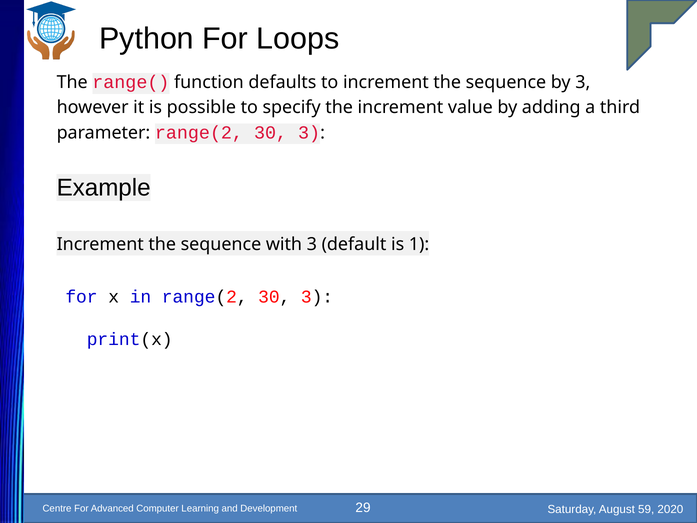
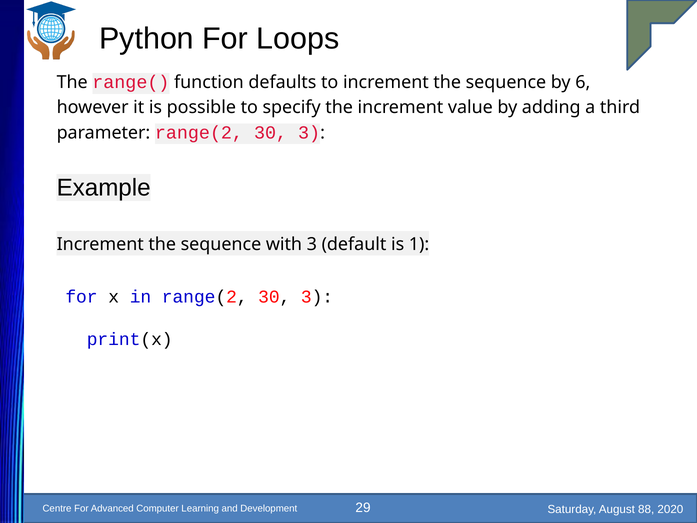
by 3: 3 -> 6 (583, 83)
59: 59 -> 88 (646, 509)
